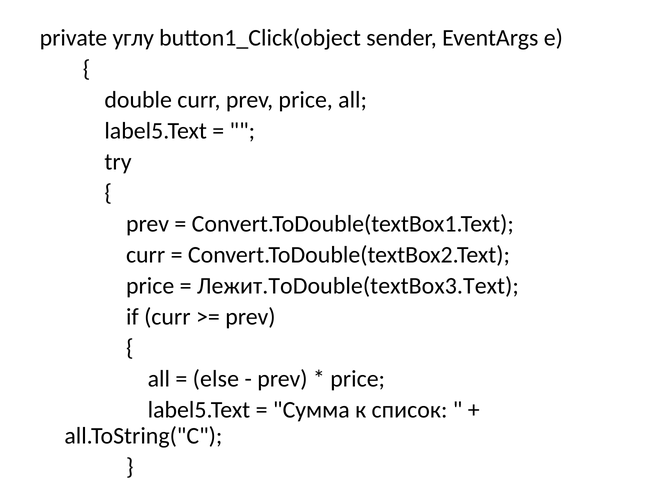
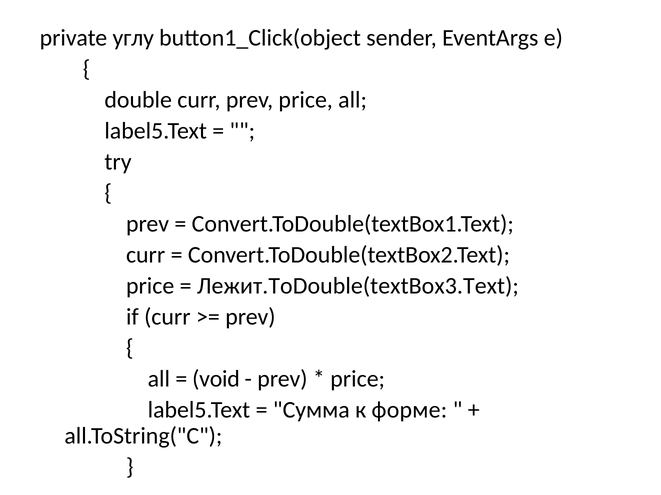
else: else -> void (216, 380)
список: список -> форме (409, 411)
